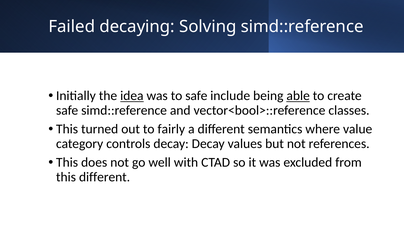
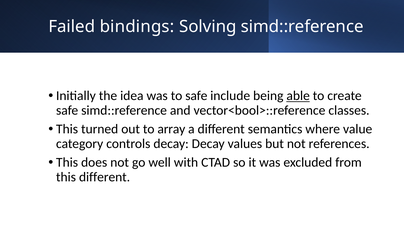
decaying: decaying -> bindings (137, 27)
idea underline: present -> none (132, 96)
fairly: fairly -> array (171, 129)
